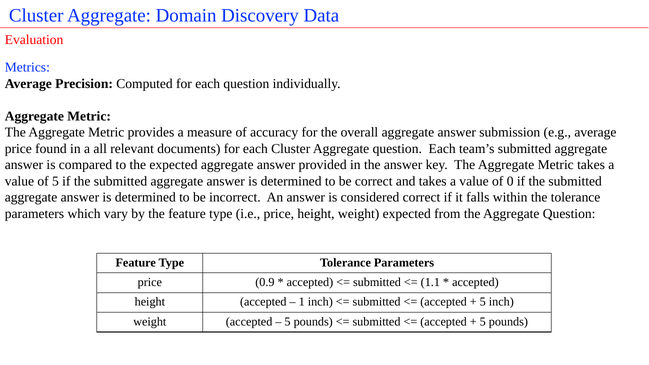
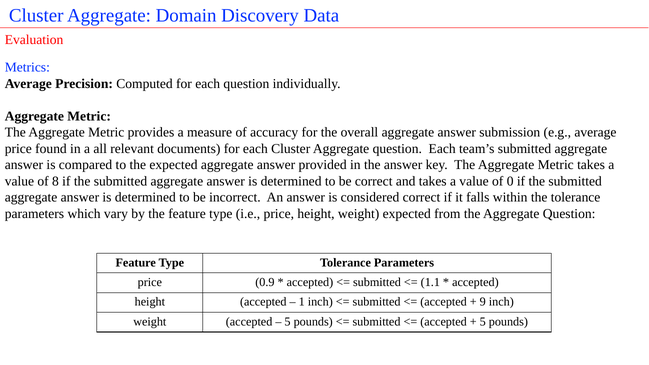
of 5: 5 -> 8 (55, 181)
5: 5 -> 9 (483, 302)
